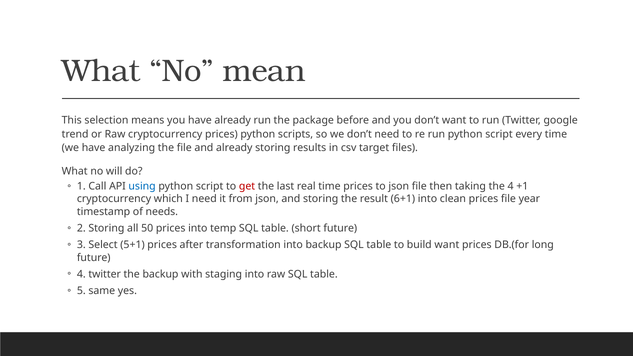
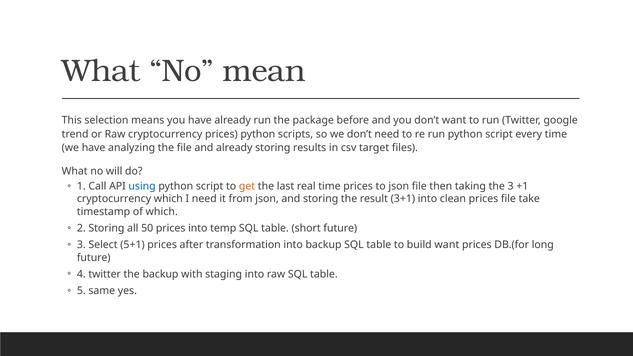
get colour: red -> orange (247, 186)
the 4: 4 -> 3 (511, 186)
6+1: 6+1 -> 3+1 (403, 199)
year: year -> take (529, 199)
of needs: needs -> which (162, 212)
